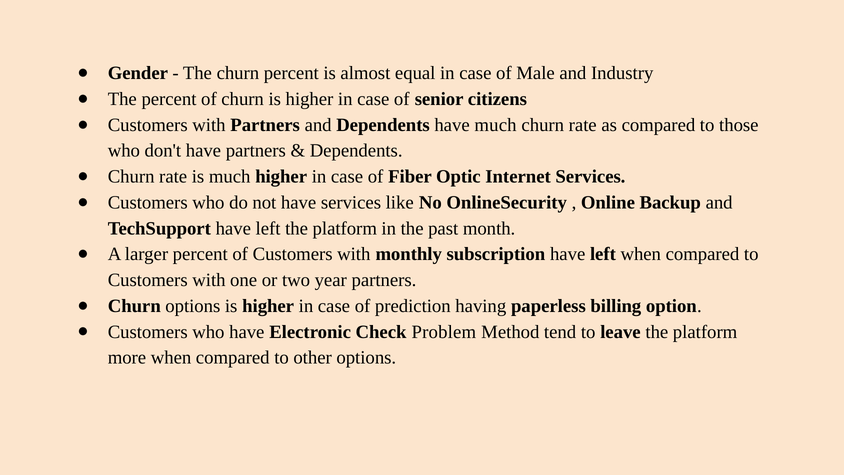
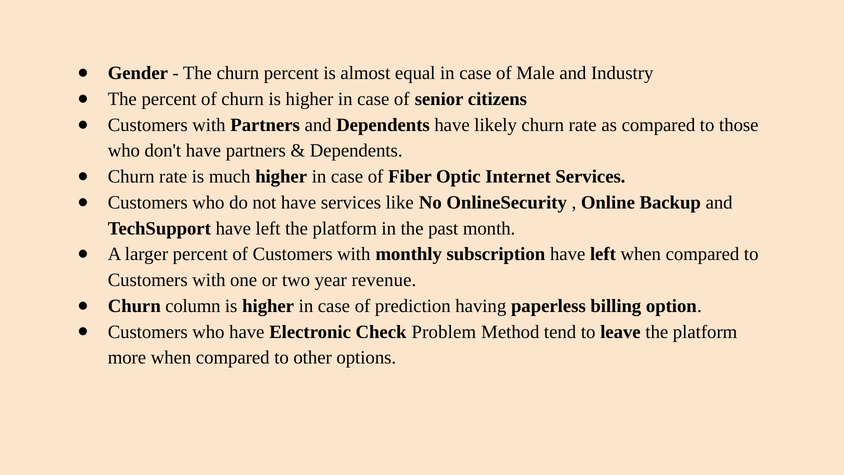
have much: much -> likely (496, 125)
year partners: partners -> revenue (384, 280)
Churn options: options -> column (193, 306)
